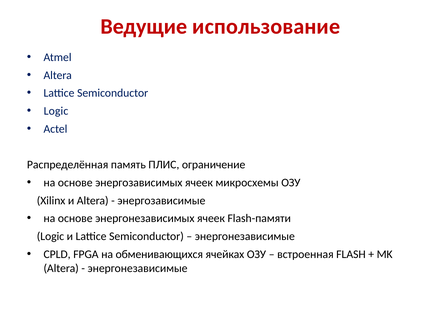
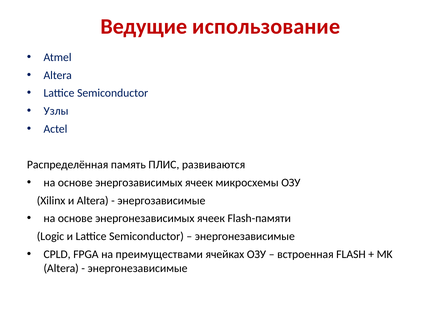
Logic: Logic -> Узлы (56, 111)
ограничение: ограничение -> развиваются (214, 165)
обменивающихся: обменивающихся -> преимуществами (159, 254)
